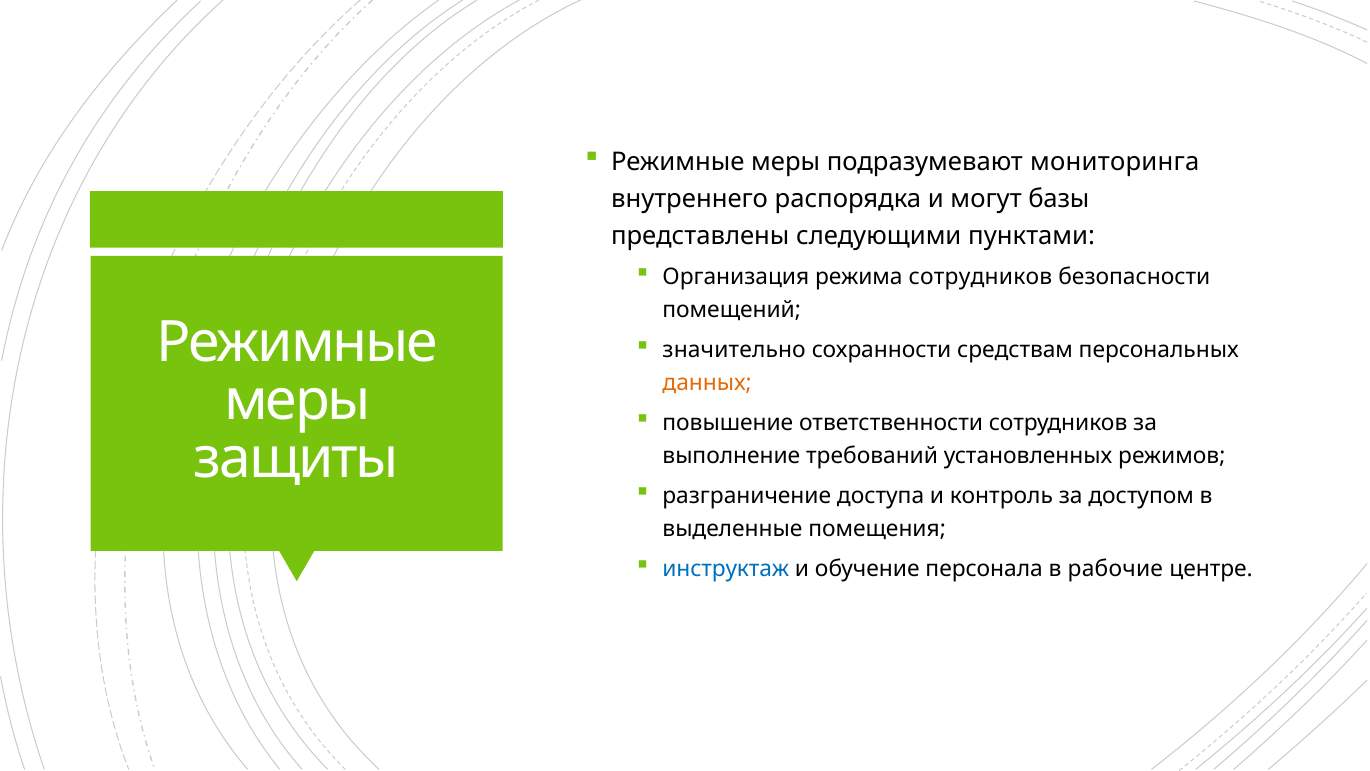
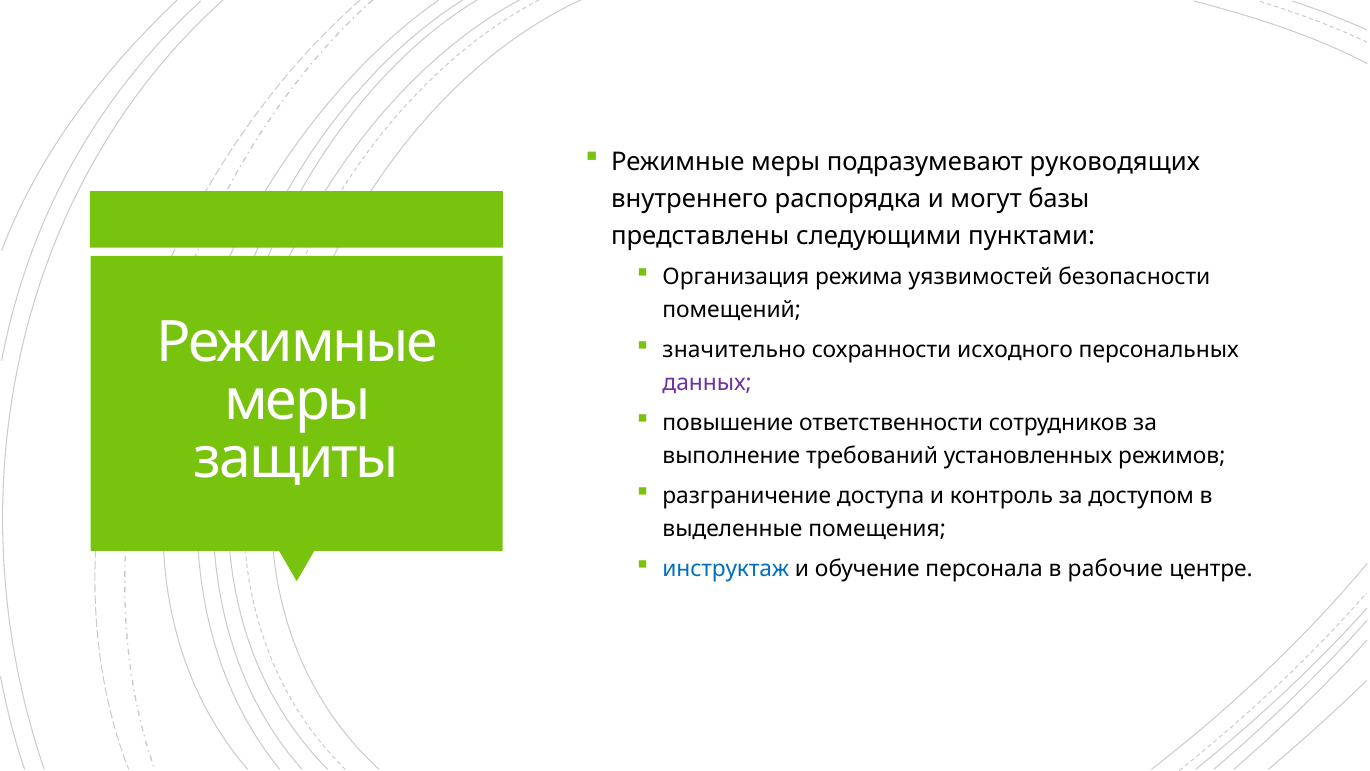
мониторинга: мониторинга -> руководящих (1115, 162)
режима сотрудников: сотрудников -> уязвимостей (981, 277)
средствам: средствам -> исходного (1015, 350)
данных colour: orange -> purple (707, 383)
